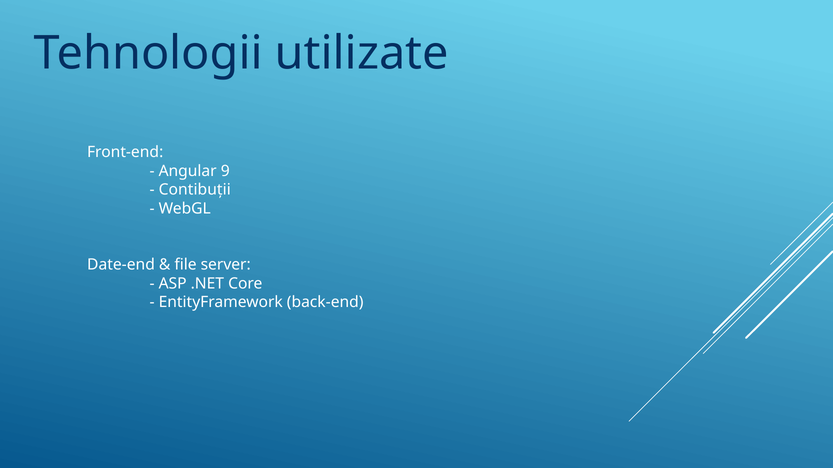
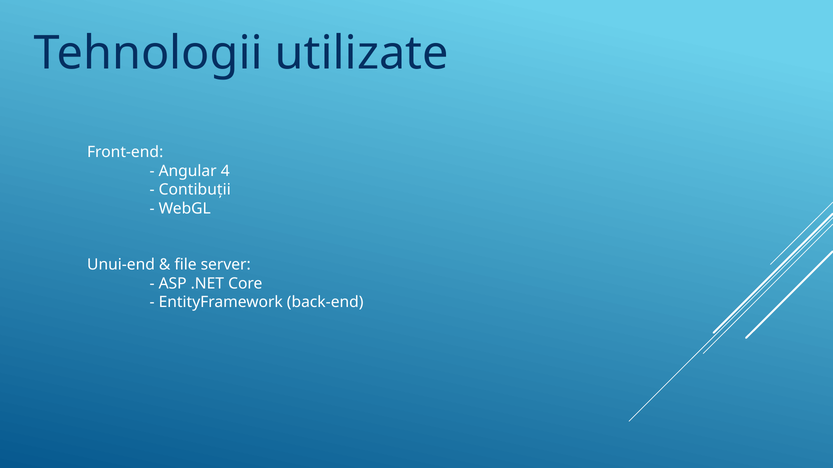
9: 9 -> 4 (225, 171)
Date-end: Date-end -> Unui-end (121, 265)
